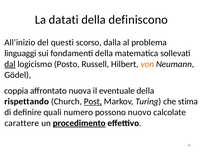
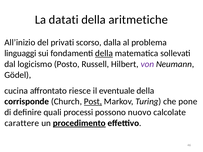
definiscono: definiscono -> aritmetiche (138, 20)
questi: questi -> privati (62, 43)
della underline: none -> present (104, 53)
dal underline: present -> none (10, 64)
von colour: orange -> purple (147, 64)
coppia: coppia -> cucina (16, 91)
nuova: nuova -> riesce (80, 91)
rispettando: rispettando -> corrisponde (27, 102)
stima: stima -> pone (188, 102)
numero: numero -> processi (78, 113)
